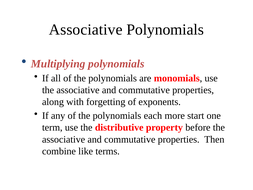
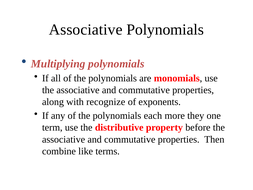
forgetting: forgetting -> recognize (106, 102)
start: start -> they (196, 116)
